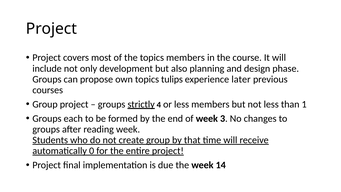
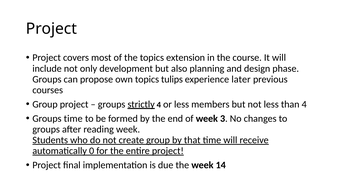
topics members: members -> extension (186, 58)
than 1: 1 -> 4 (304, 104)
Groups each: each -> time (73, 118)
